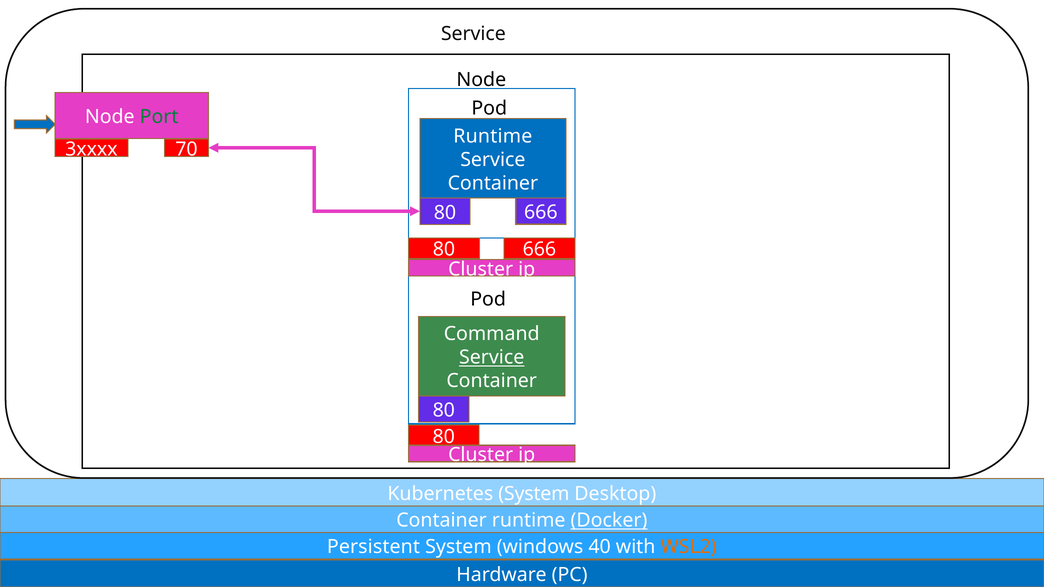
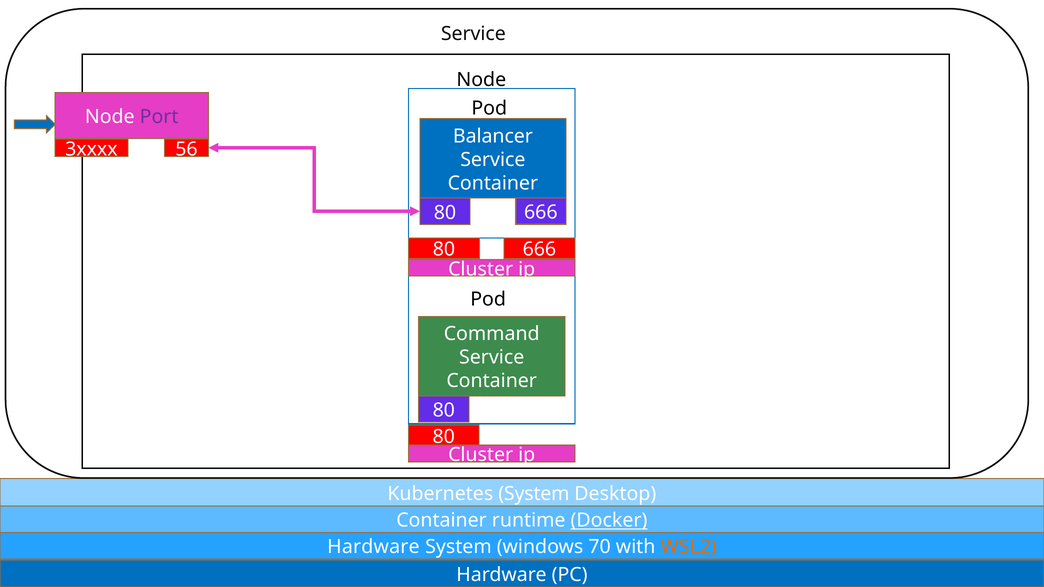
Port colour: green -> purple (159, 117)
Runtime: Runtime -> Balancer (493, 136)
70: 70 -> 56 (187, 149)
Service underline: present -> none (492, 358)
Persistent: Persistent -> Hardware (373, 547)
40: 40 -> 70 (600, 547)
